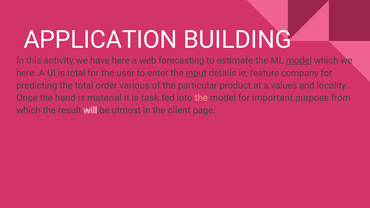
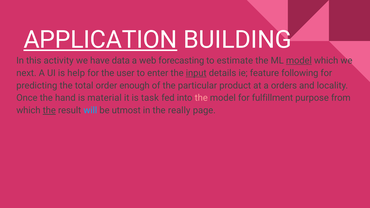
APPLICATION underline: none -> present (100, 40)
have here: here -> data (121, 61)
here: here -> next (26, 73)
is total: total -> help (76, 73)
company: company -> following (300, 73)
various: various -> enough (135, 86)
values: values -> orders (284, 86)
important: important -> fulfillment (272, 98)
the underline: none -> present (49, 110)
will colour: white -> light blue (90, 110)
client: client -> really (179, 110)
